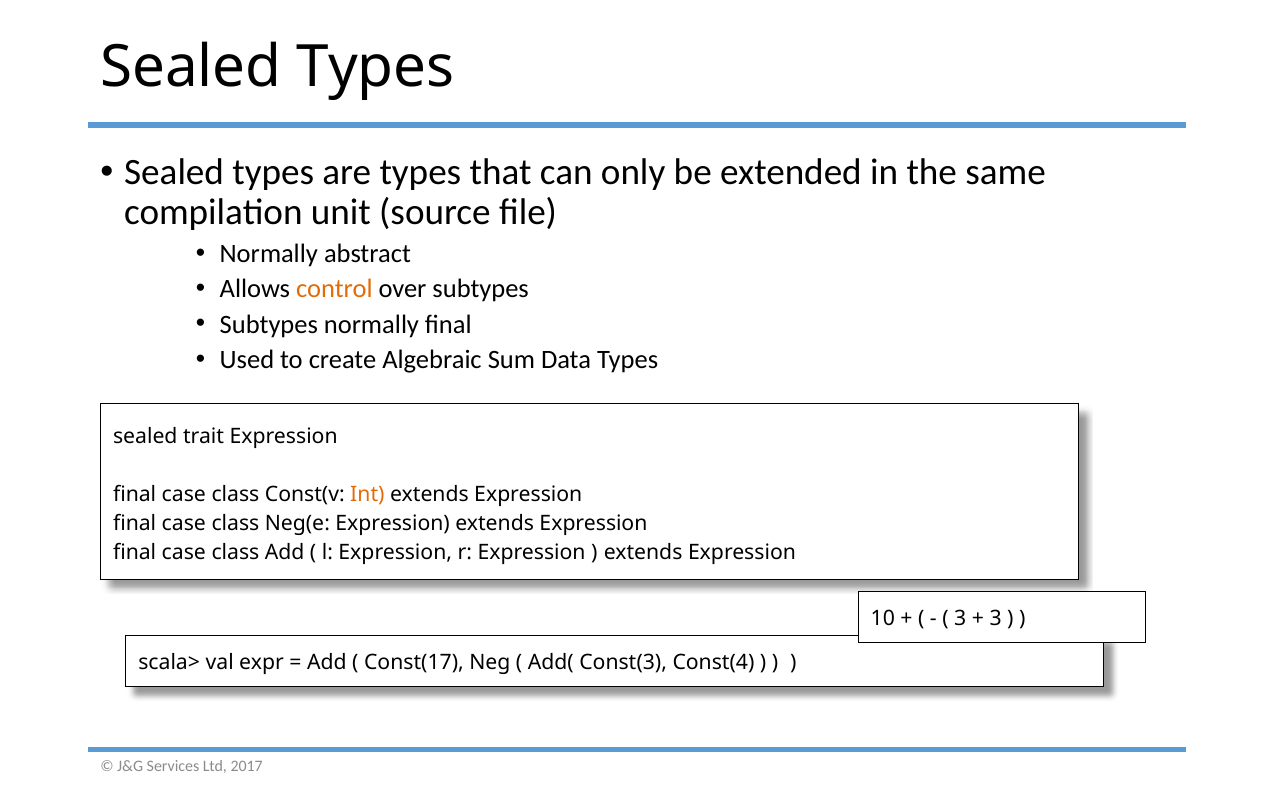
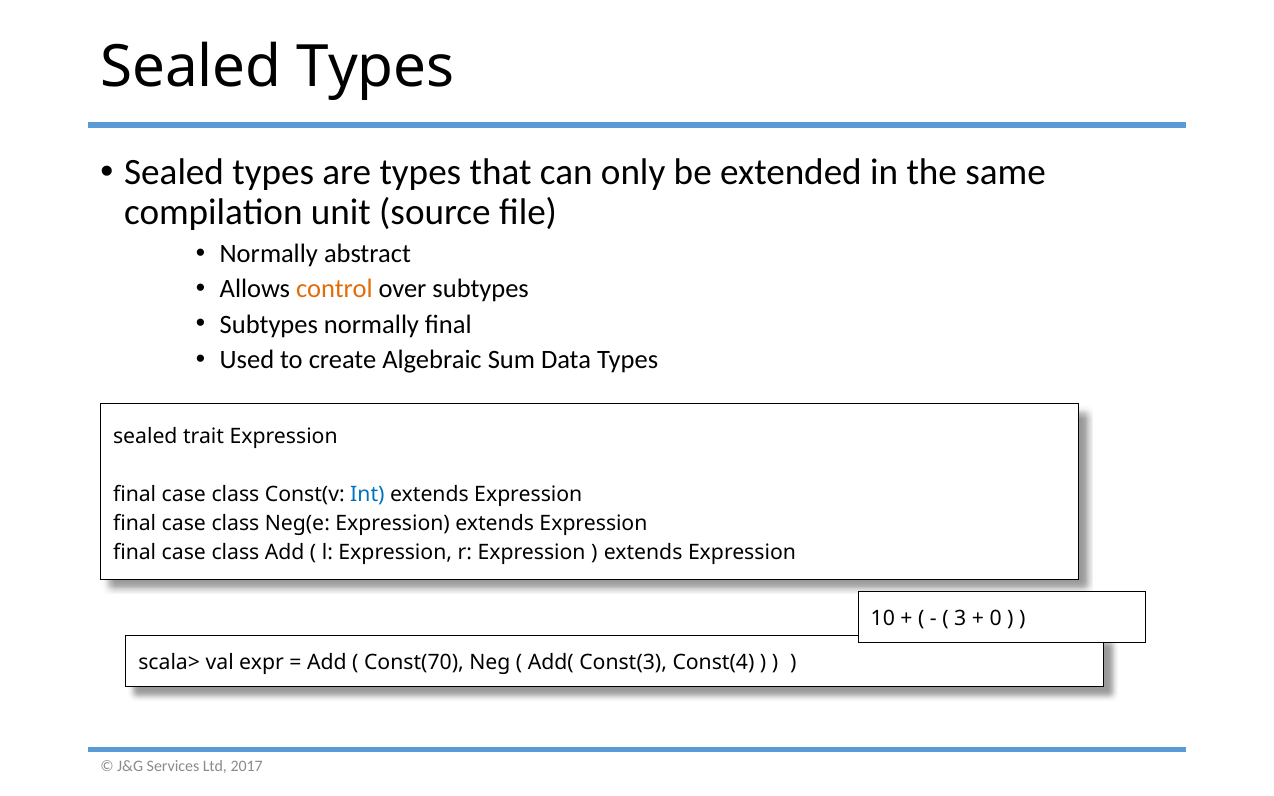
Int colour: orange -> blue (367, 495)
3: 3 -> 0 (996, 619)
Const(17: Const(17 -> Const(70 (414, 663)
